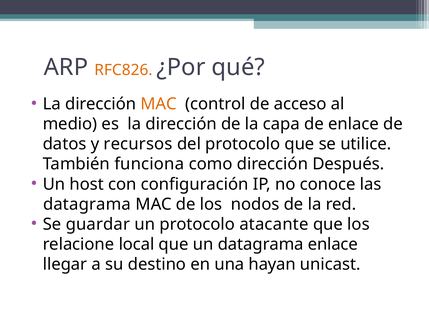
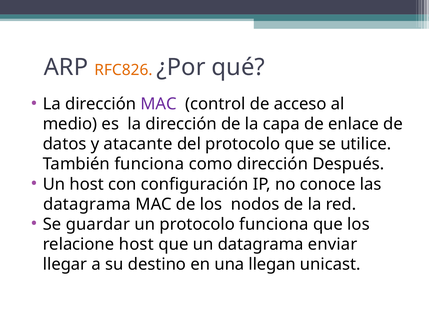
MAC colour: orange -> purple (159, 104)
recursos: recursos -> atacante (138, 144)
protocolo atacante: atacante -> funciona (274, 224)
relacione local: local -> host (136, 244)
datagrama enlace: enlace -> enviar (333, 244)
hayan: hayan -> llegan (272, 264)
